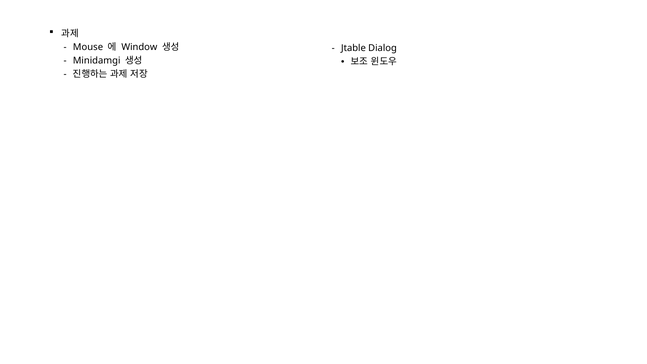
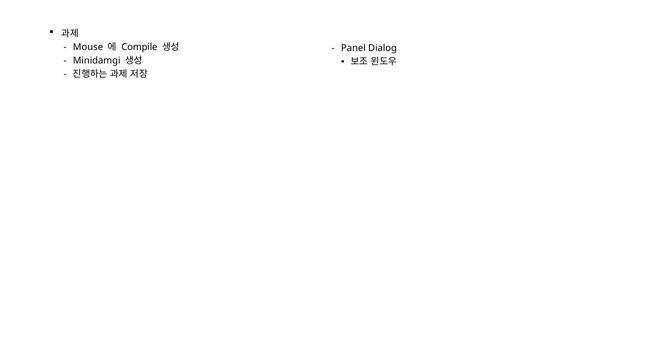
Window: Window -> Compile (139, 47)
Jtable: Jtable -> Panel (353, 48)
